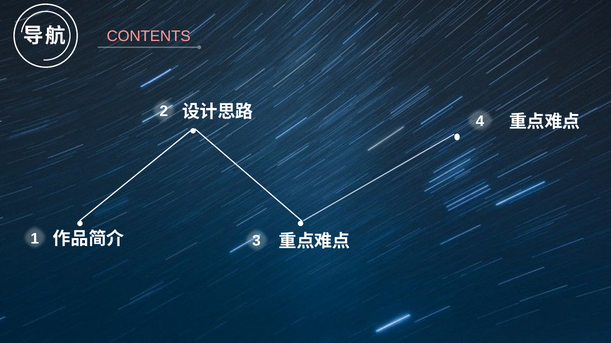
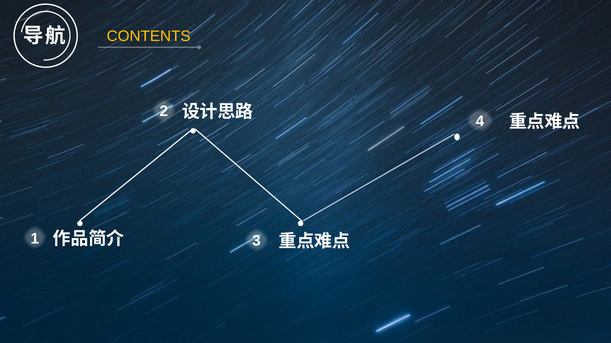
CONTENTS colour: pink -> yellow (149, 36)
